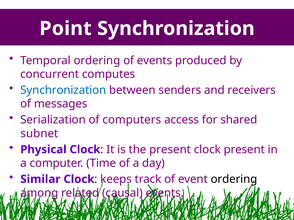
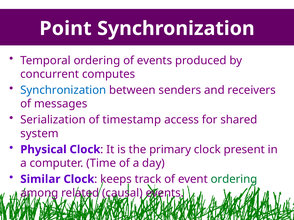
computers: computers -> timestamp (132, 120)
subnet: subnet -> system (39, 134)
the present: present -> primary (170, 150)
ordering colour: black -> green (234, 180)
